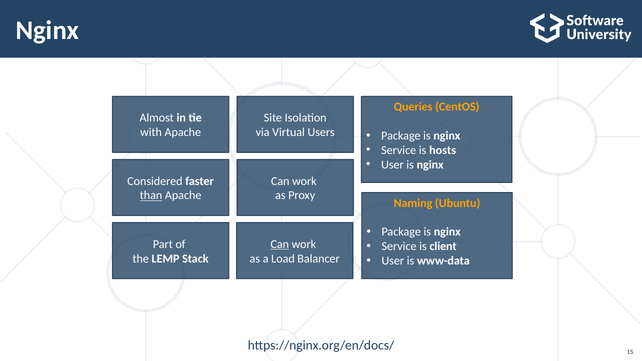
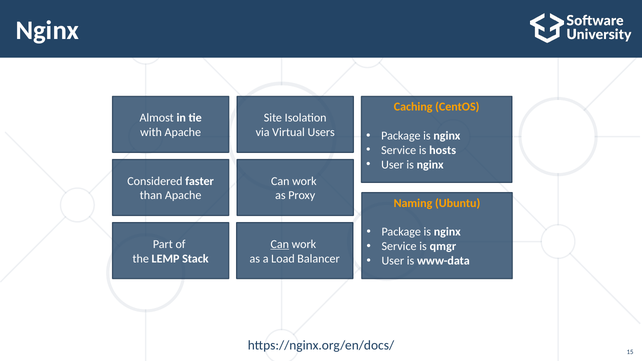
Queries: Queries -> Caching (413, 107)
than underline: present -> none (151, 196)
client: client -> qmgr (443, 246)
